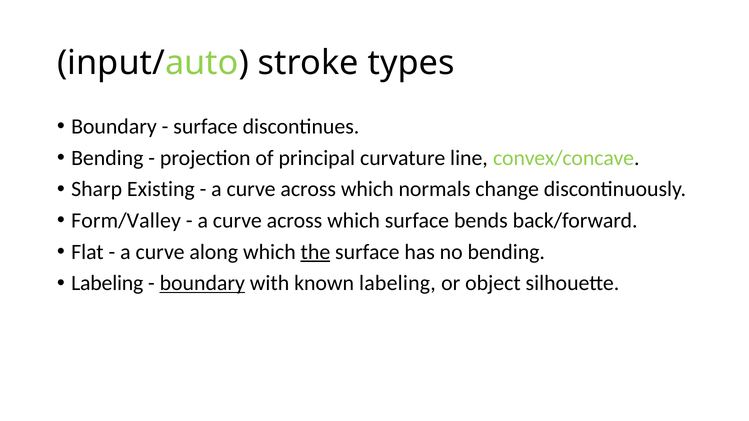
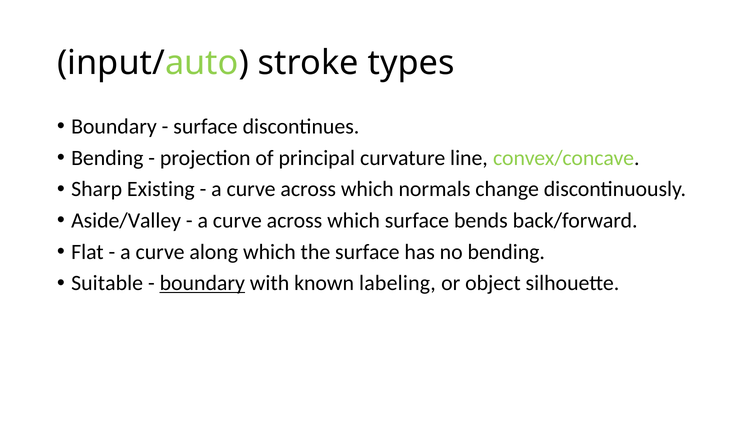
Form/Valley: Form/Valley -> Aside/Valley (126, 221)
the underline: present -> none (315, 252)
Labeling: Labeling -> Suitable (107, 283)
